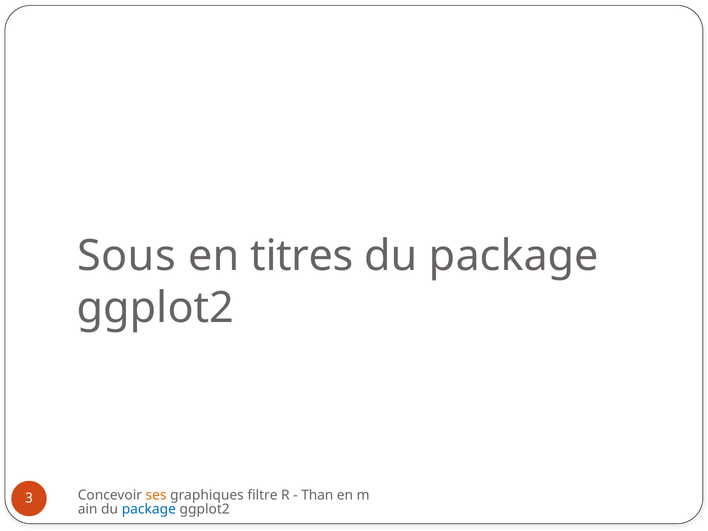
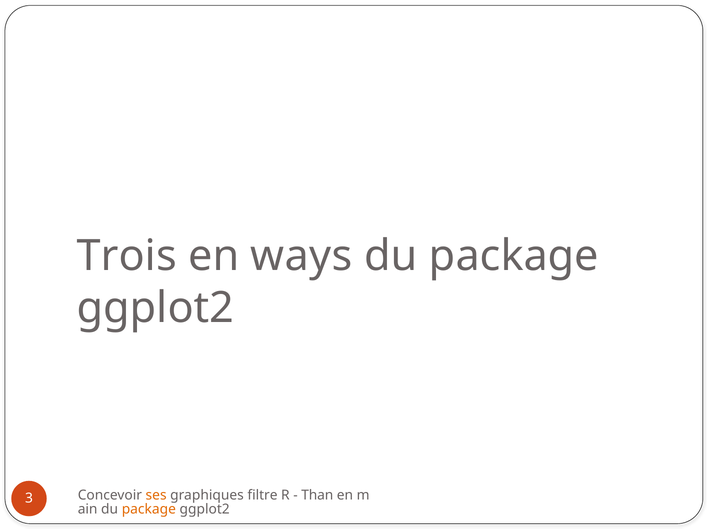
Sous: Sous -> Trois (127, 256)
titres: titres -> ways (302, 256)
package colour: blue -> orange (149, 509)
